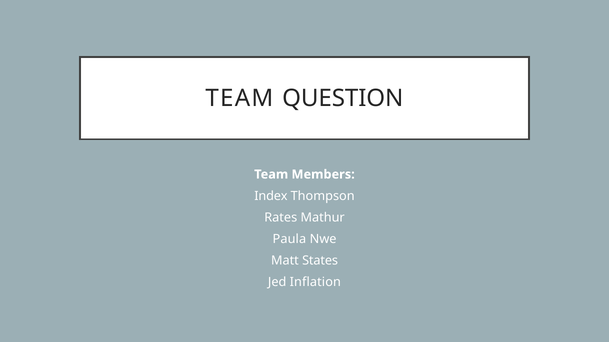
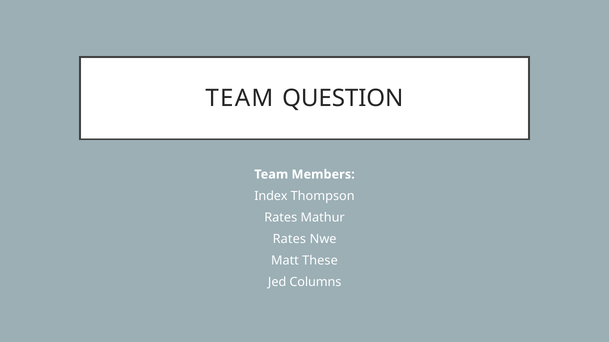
Paula: Paula -> Rates (289, 239)
States: States -> These (320, 261)
Inflation: Inflation -> Columns (315, 283)
